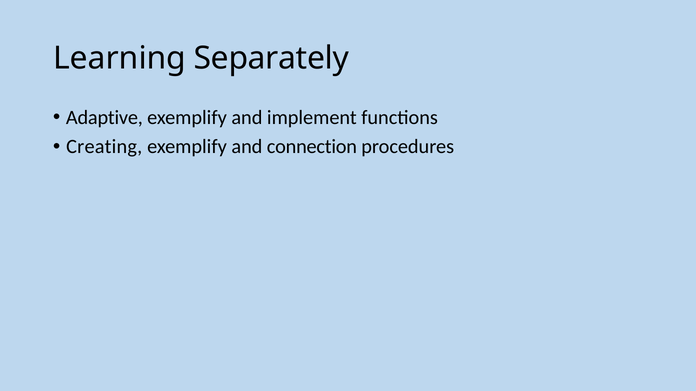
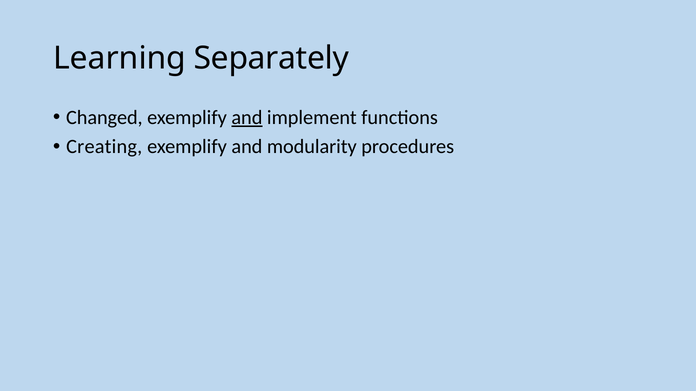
Adaptive: Adaptive -> Changed (104, 118)
and underline: none -> present (247, 118)
connection: connection -> modularity (312, 147)
